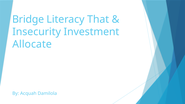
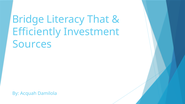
Insecurity: Insecurity -> Efficiently (37, 32)
Allocate: Allocate -> Sources (32, 44)
